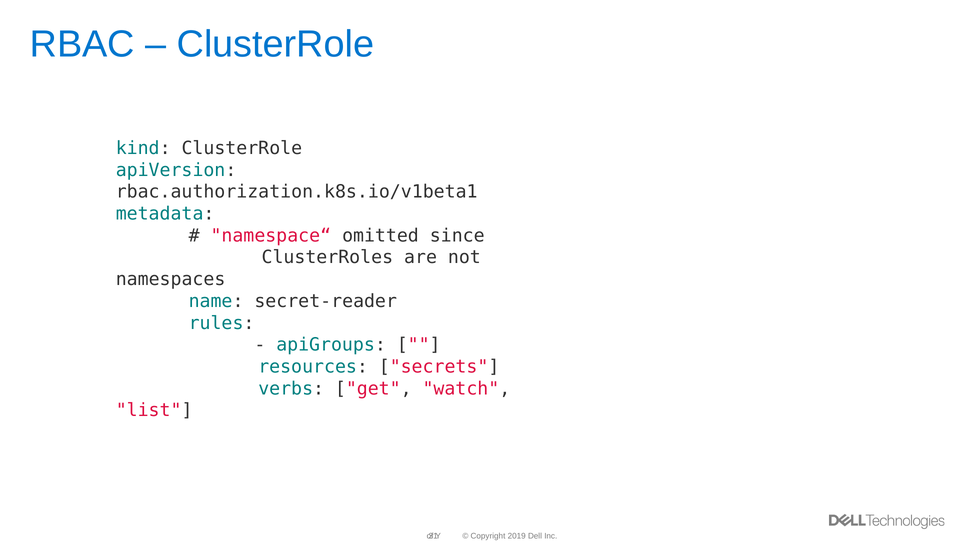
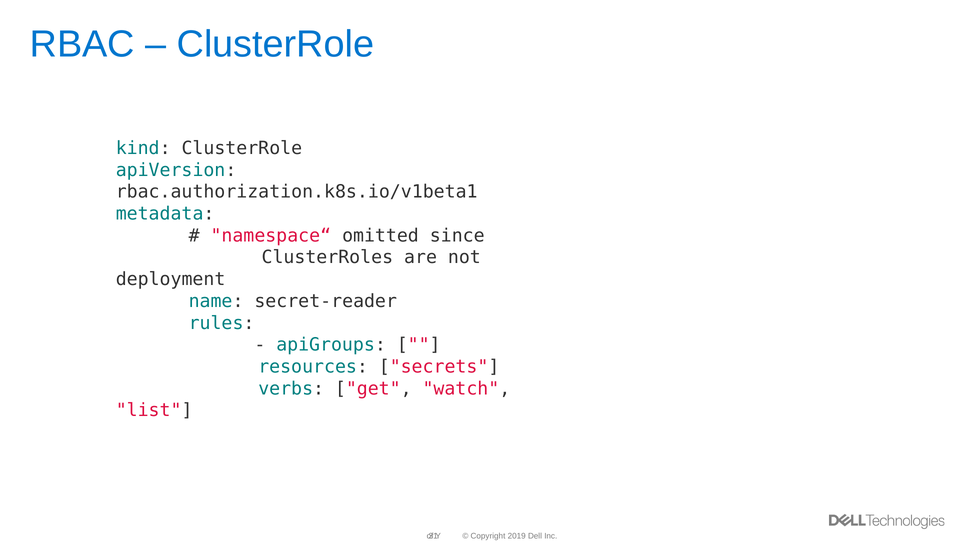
namespaces: namespaces -> deployment (171, 280)
